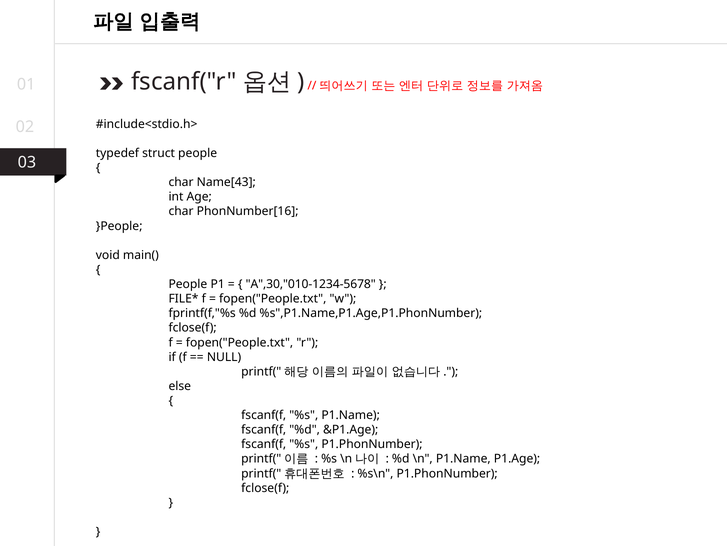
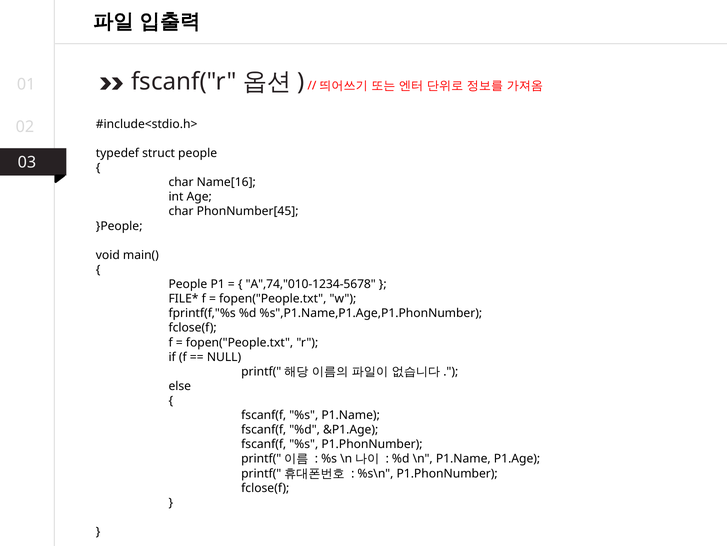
Name[43: Name[43 -> Name[16 (226, 182)
PhonNumber[16: PhonNumber[16 -> PhonNumber[45 (248, 211)
A",30,"010-1234-5678: A",30,"010-1234-5678 -> A",74,"010-1234-5678 (311, 284)
